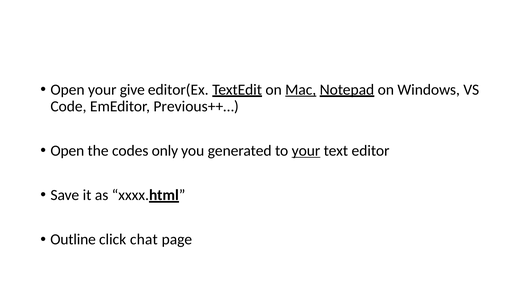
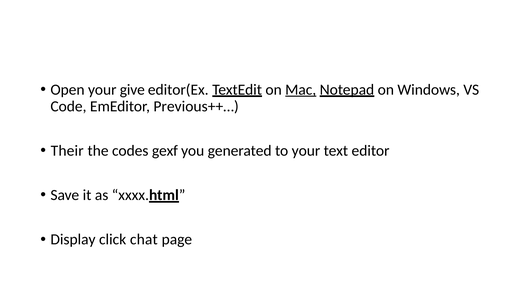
Open: Open -> Their (67, 151)
only: only -> gexf (165, 151)
your underline: present -> none (306, 151)
Outline: Outline -> Display (73, 240)
